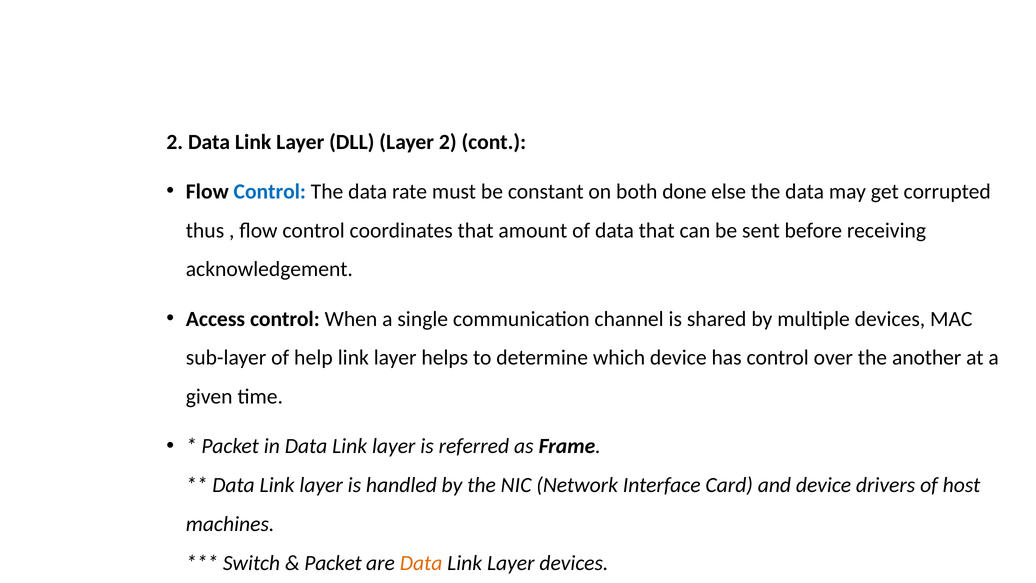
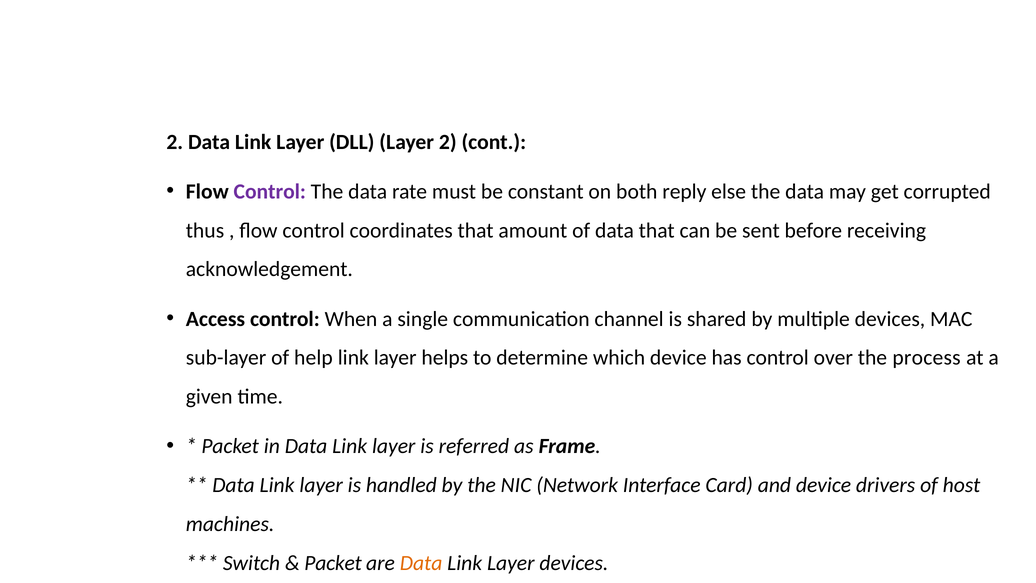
Control colour: blue -> purple (270, 191)
done: done -> reply (684, 191)
another: another -> process (927, 358)
